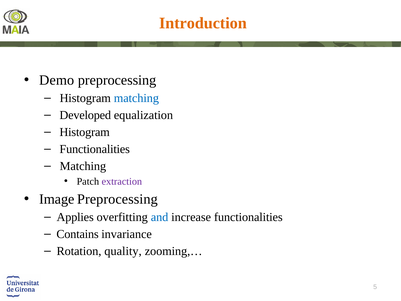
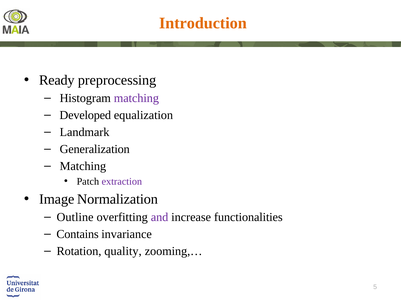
Demo: Demo -> Ready (57, 80)
matching colour: blue -> purple (136, 98)
Histogram: Histogram -> Landmark (85, 132)
Functionalities: Functionalities -> Generalization (95, 149)
Image Preprocessing: Preprocessing -> Normalization (117, 199)
Applies: Applies -> Outline (75, 217)
and colour: blue -> purple (160, 217)
